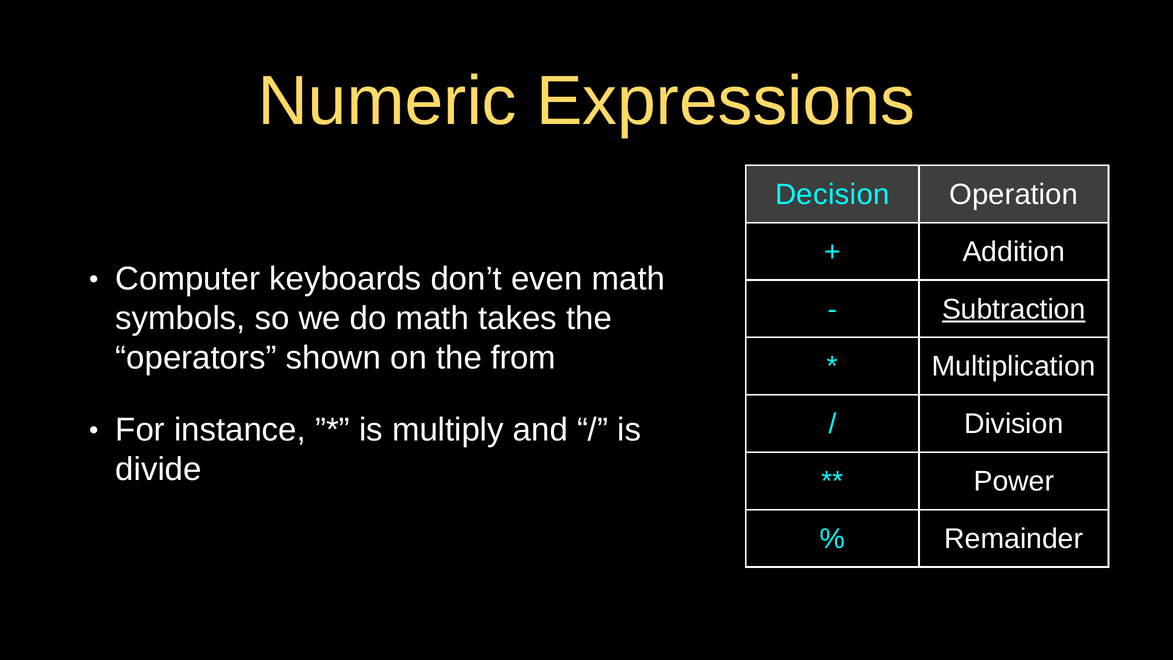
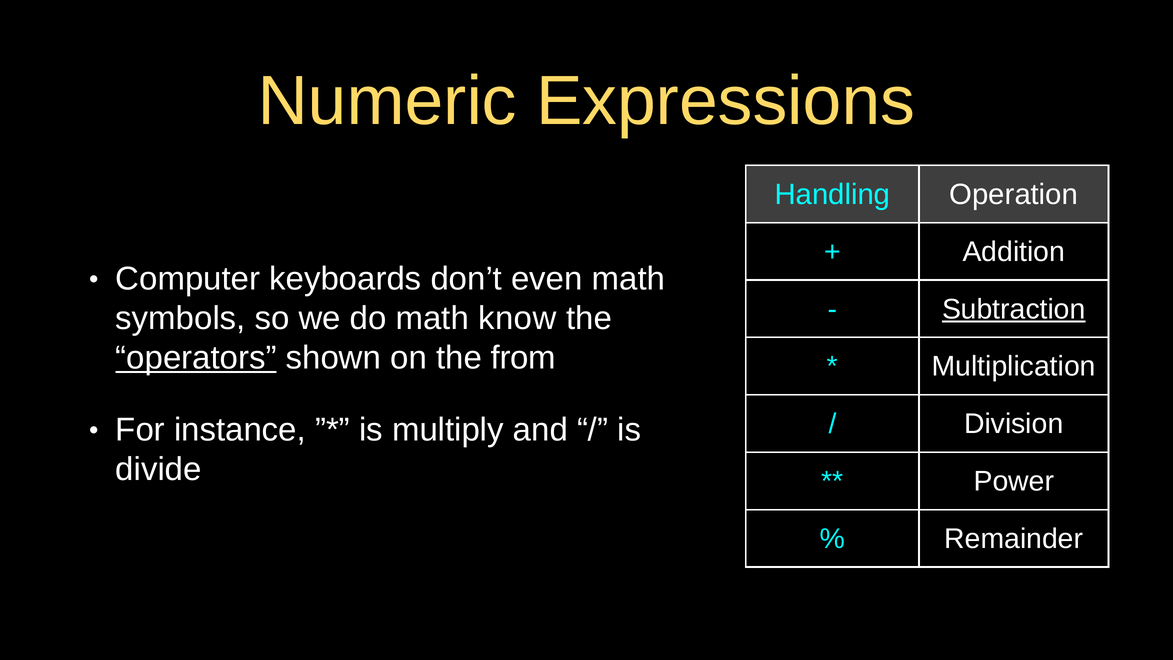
Decision: Decision -> Handling (832, 194)
takes: takes -> know (517, 318)
operators underline: none -> present (196, 358)
